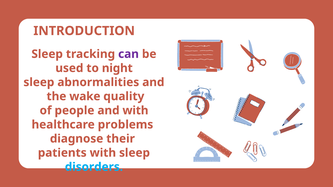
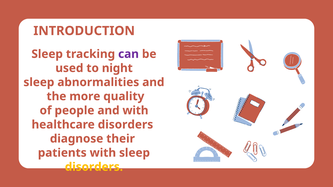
wake: wake -> more (85, 97)
healthcare problems: problems -> disorders (125, 125)
disorders colour: light blue -> yellow (94, 167)
